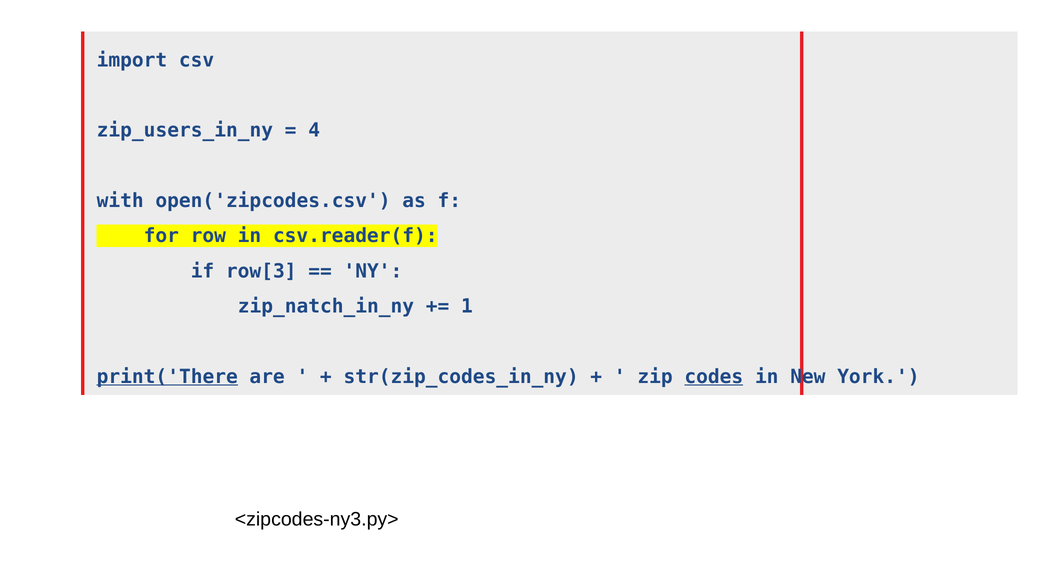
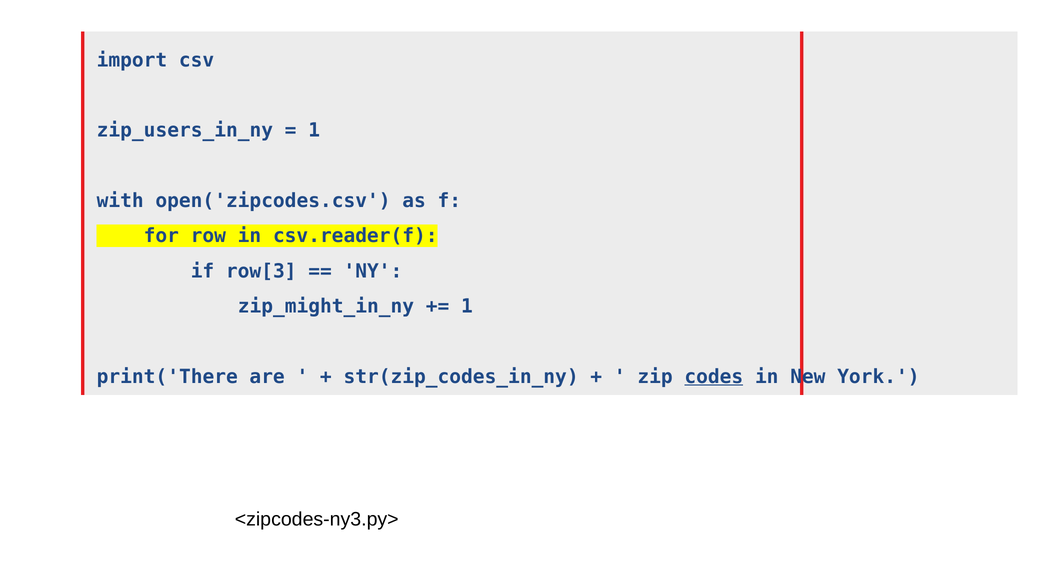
4: 4 -> 1 (314, 131)
zip_natch_in_ny: zip_natch_in_ny -> zip_might_in_ny (326, 306)
print('There underline: present -> none (167, 377)
